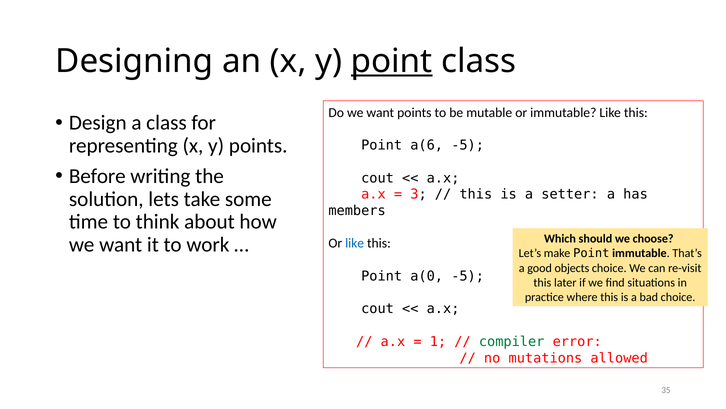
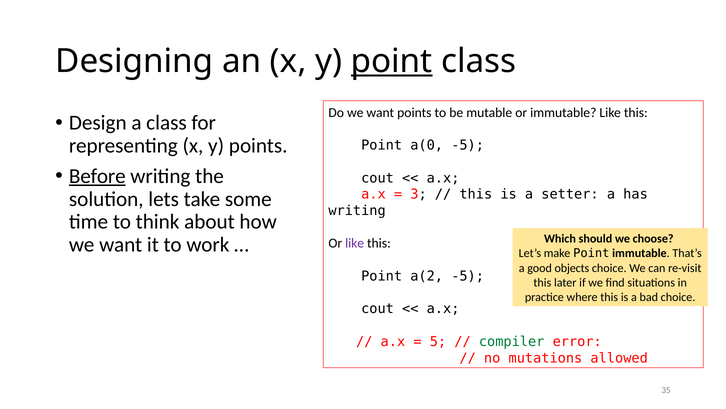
a(6: a(6 -> a(0 (427, 145)
Before underline: none -> present (97, 176)
members: members -> writing (357, 210)
like colour: blue -> purple (355, 243)
a(0: a(0 -> a(2 (427, 276)
1: 1 -> 5 (438, 341)
